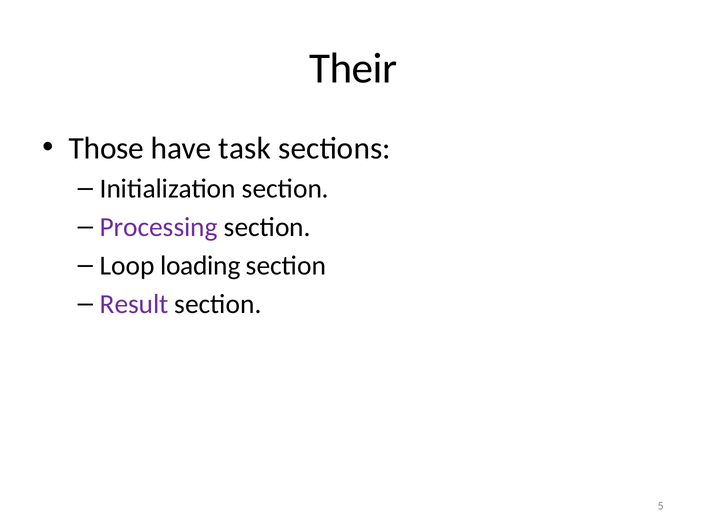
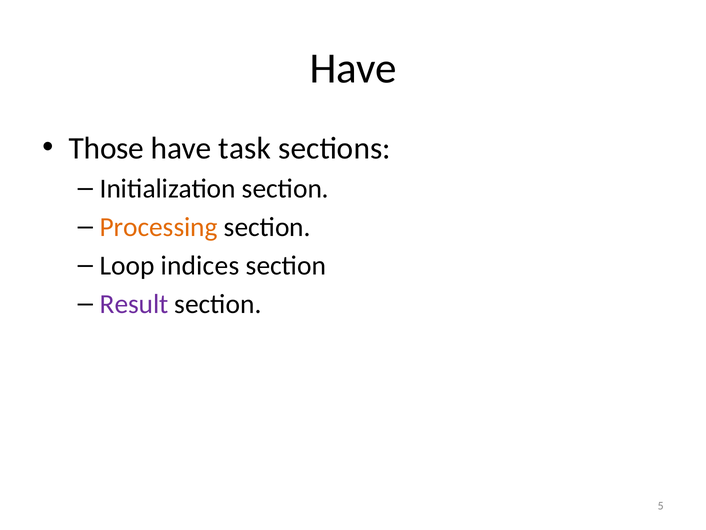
Their: Their -> Have (353, 68)
Processing colour: purple -> orange (159, 227)
loading: loading -> indices (200, 266)
